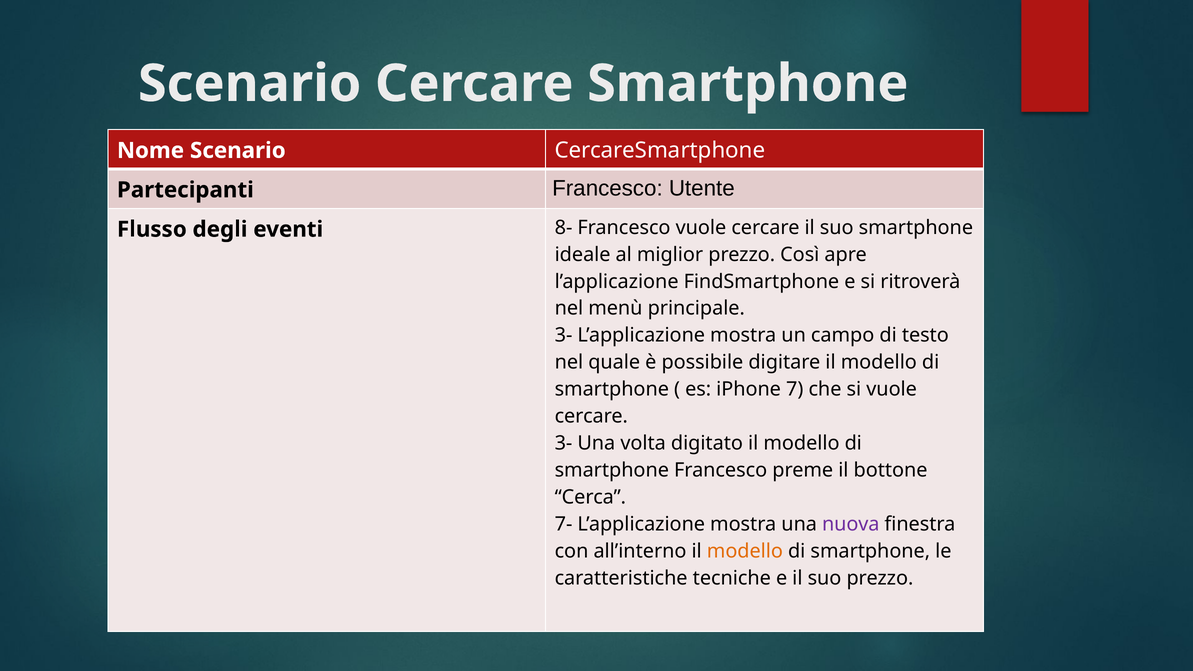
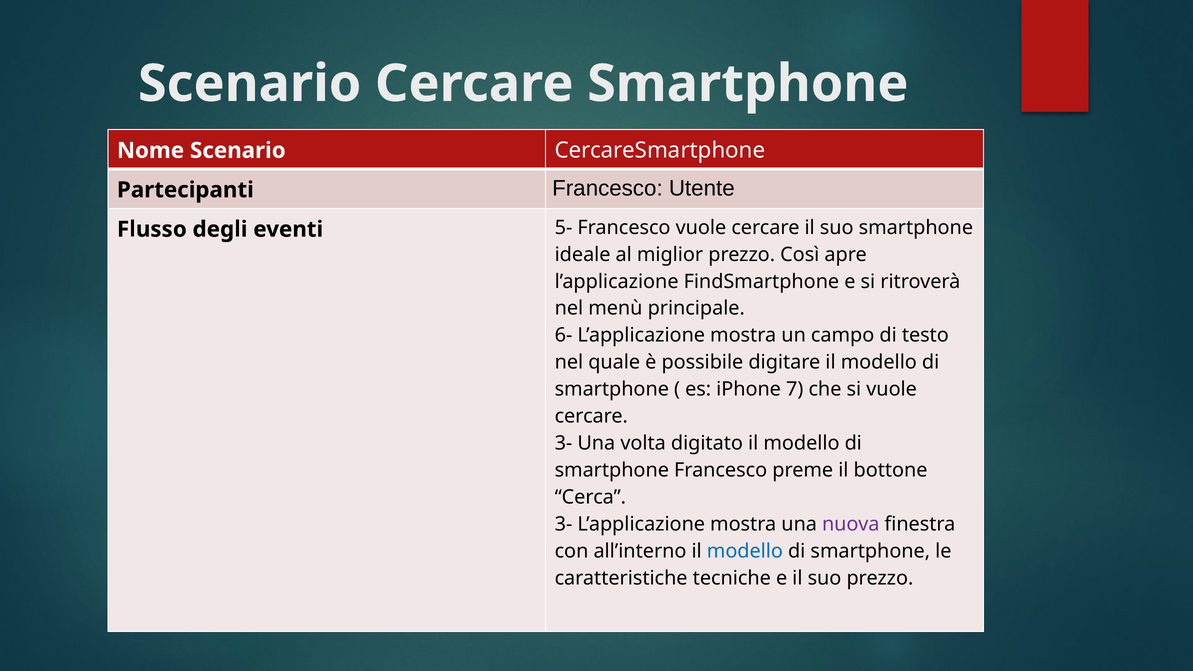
8-: 8- -> 5- (564, 228)
3-: 3- -> 6- (564, 335)
7-: 7- -> 3- (564, 524)
modello colour: orange -> blue (745, 551)
